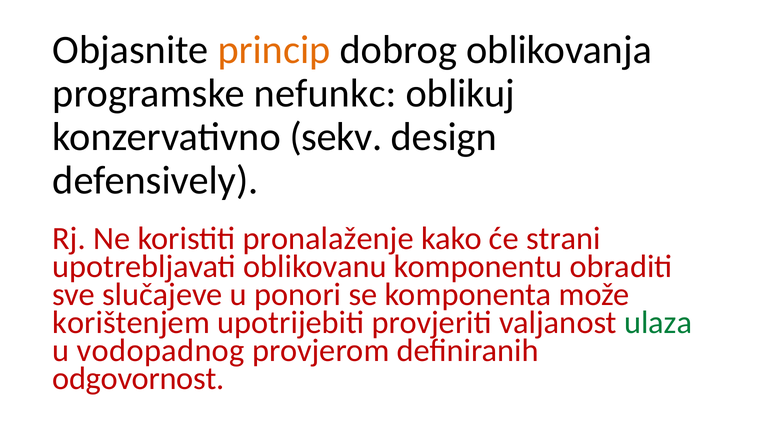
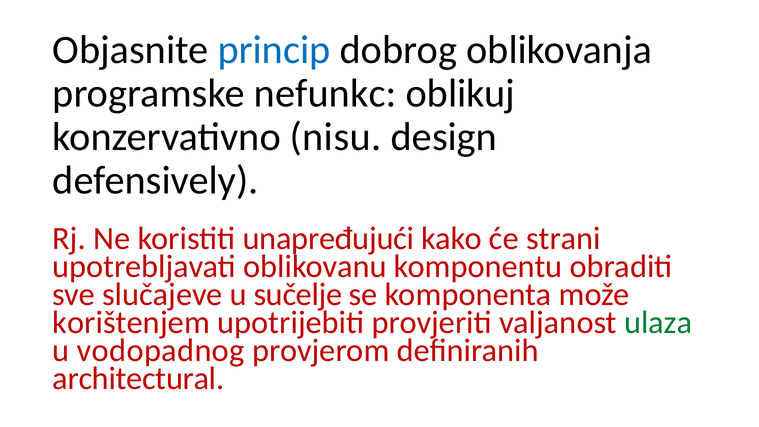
princip colour: orange -> blue (274, 50)
sekv: sekv -> nisu (336, 137)
pronalaženje: pronalaženje -> unapređujući (328, 238)
ponori: ponori -> sučelje (298, 294)
odgovornost: odgovornost -> architectural (138, 378)
